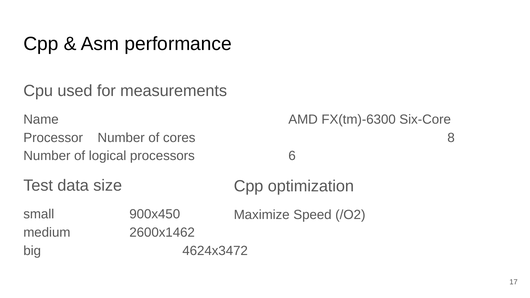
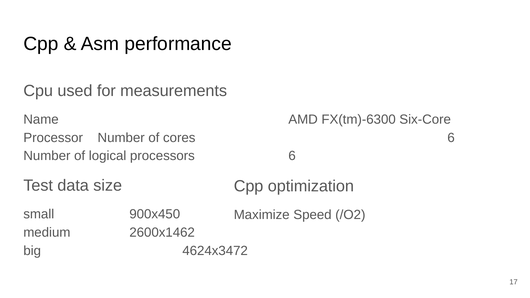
cores 8: 8 -> 6 (451, 138)
